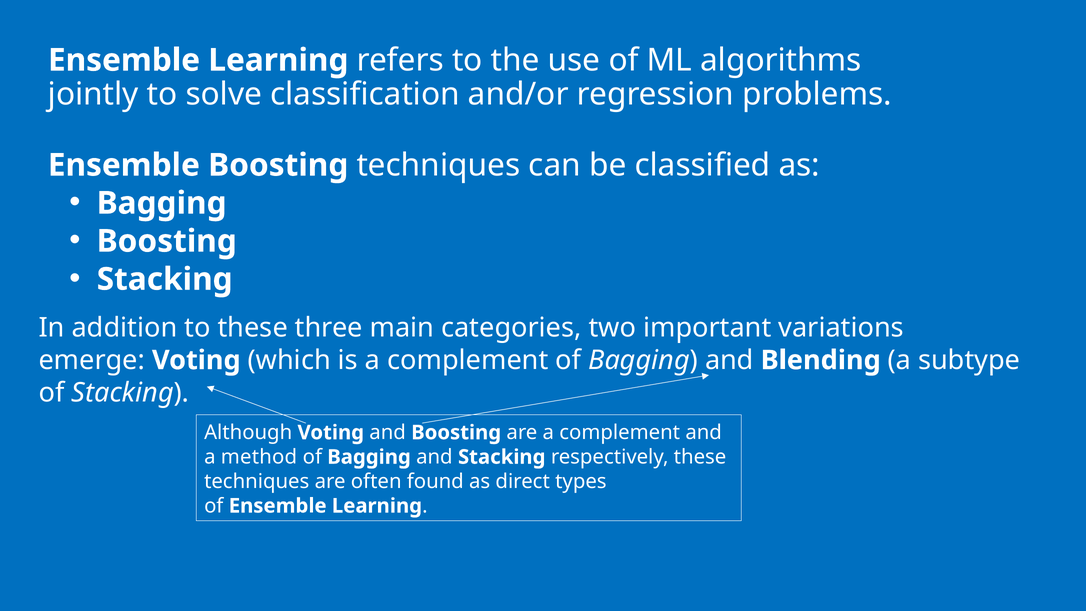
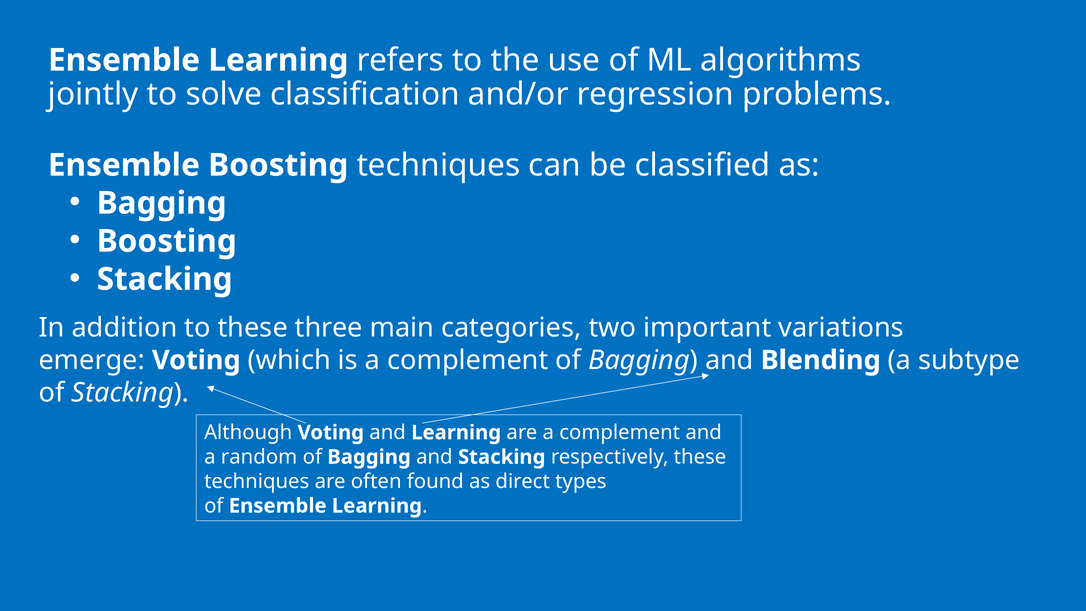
and Boosting: Boosting -> Learning (456, 432)
method: method -> random (259, 457)
